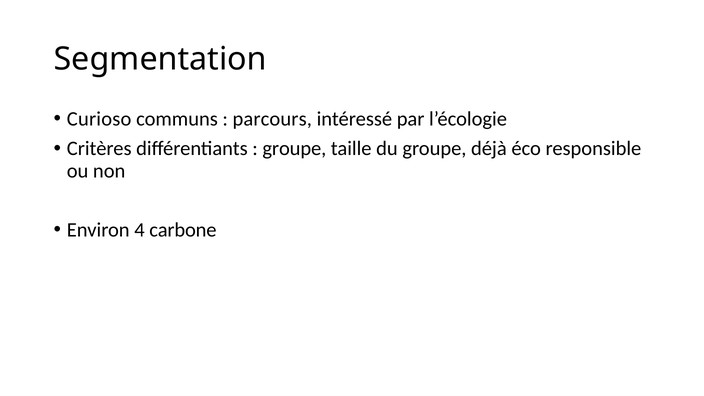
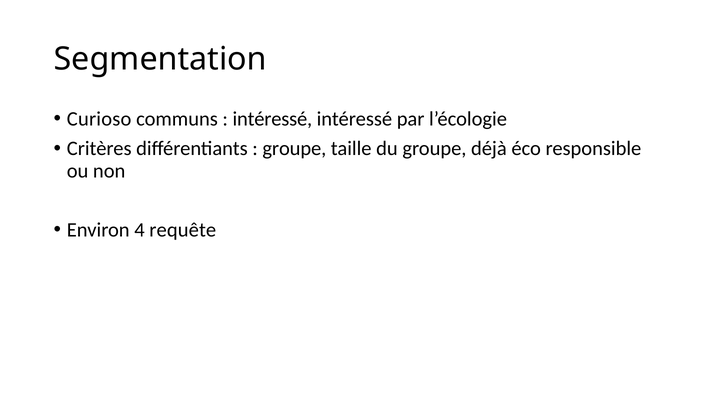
parcours: parcours -> intéressé (272, 119)
carbone: carbone -> requête (183, 230)
